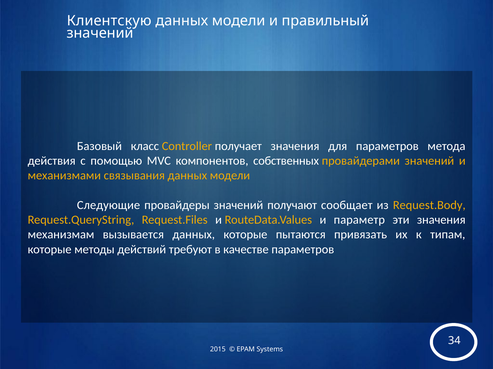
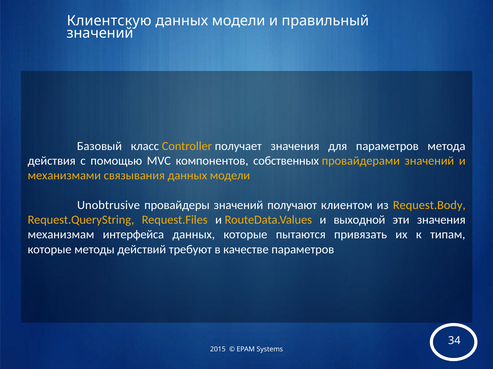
Следующие: Следующие -> Unobtrusive (109, 205)
сообщает: сообщает -> клиентом (347, 205)
параметр: параметр -> выходной (359, 220)
вызывается: вызывается -> интерфейса (133, 235)
